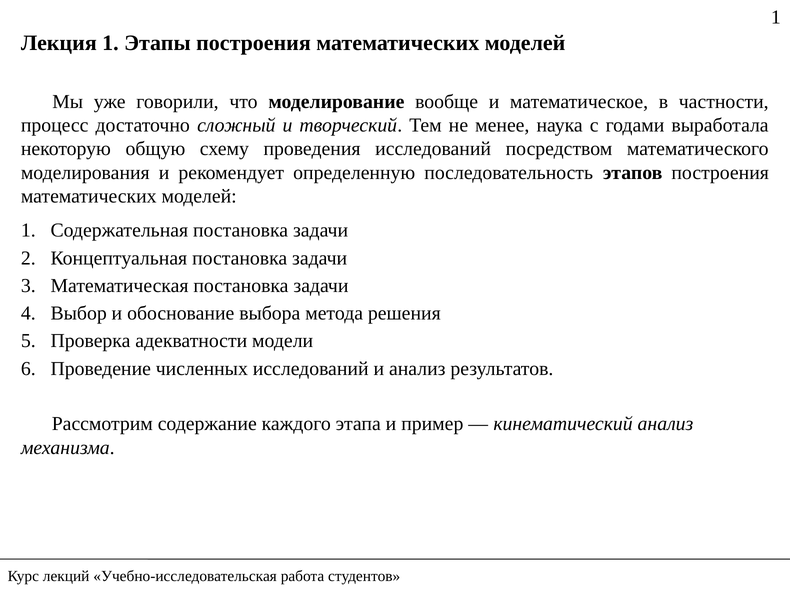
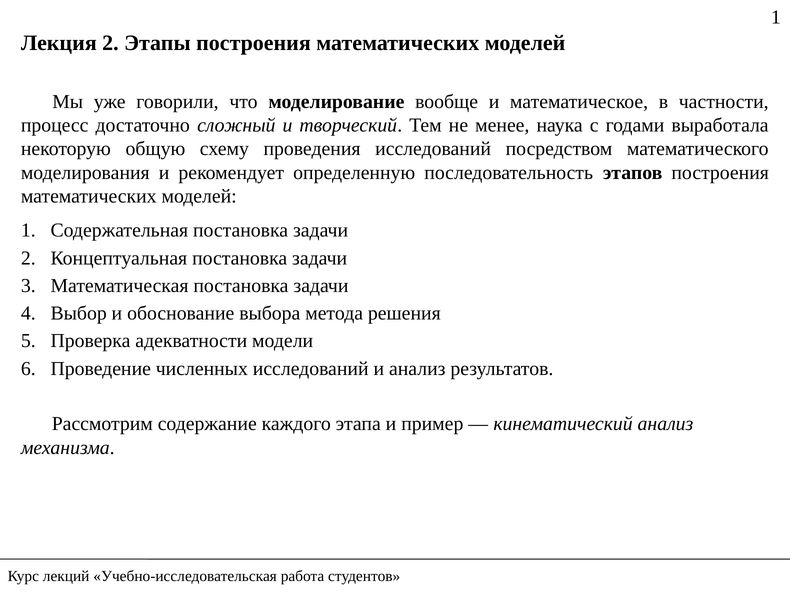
Лекция 1: 1 -> 2 (110, 43)
